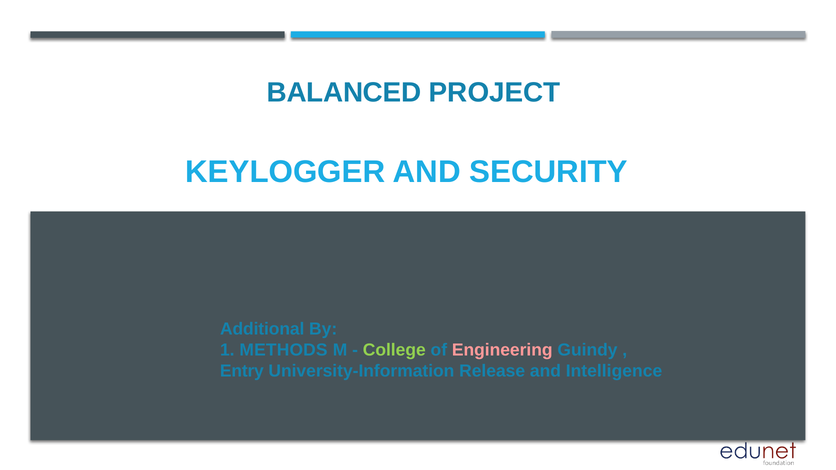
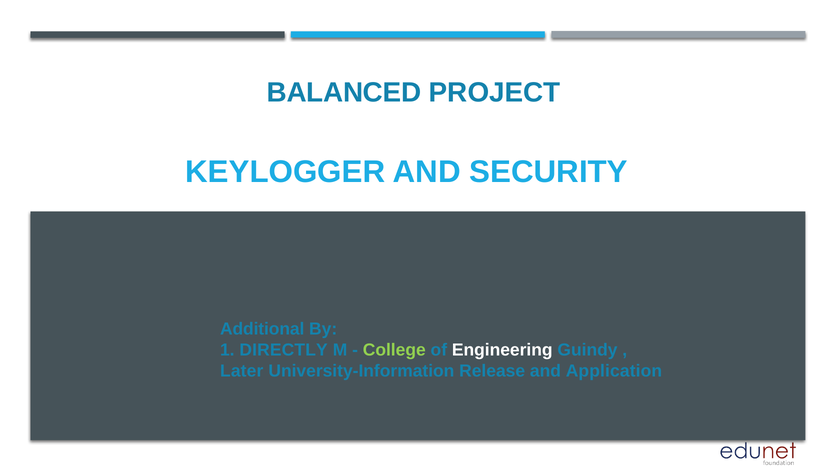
METHODS: METHODS -> DIRECTLY (284, 350)
Engineering colour: pink -> white (502, 350)
Entry: Entry -> Later (242, 371)
Intelligence: Intelligence -> Application (614, 371)
